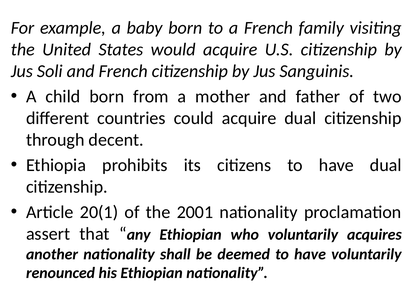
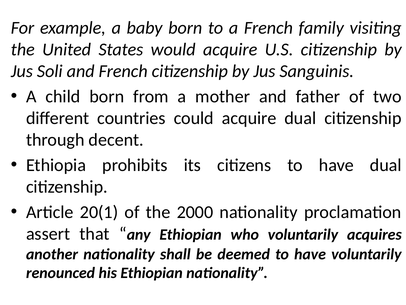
2001: 2001 -> 2000 (195, 212)
